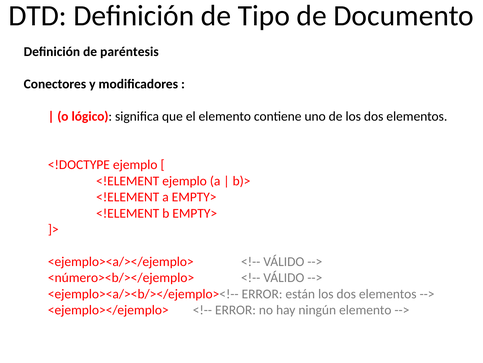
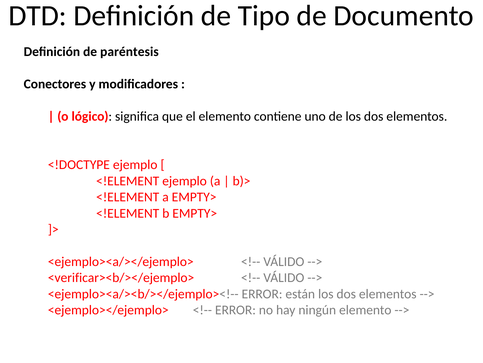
<número><b/></ejemplo>: <número><b/></ejemplo> -> <verificar><b/></ejemplo> (121, 277)
